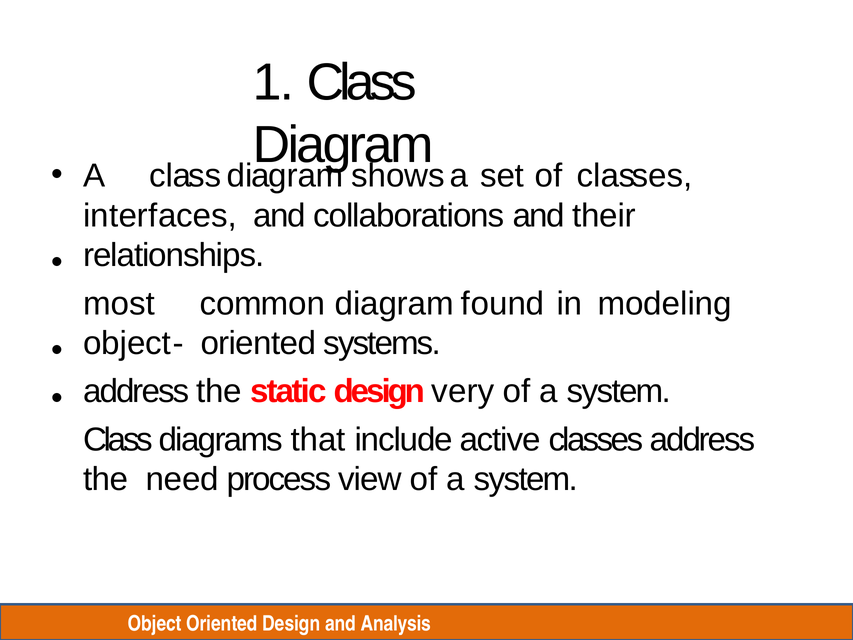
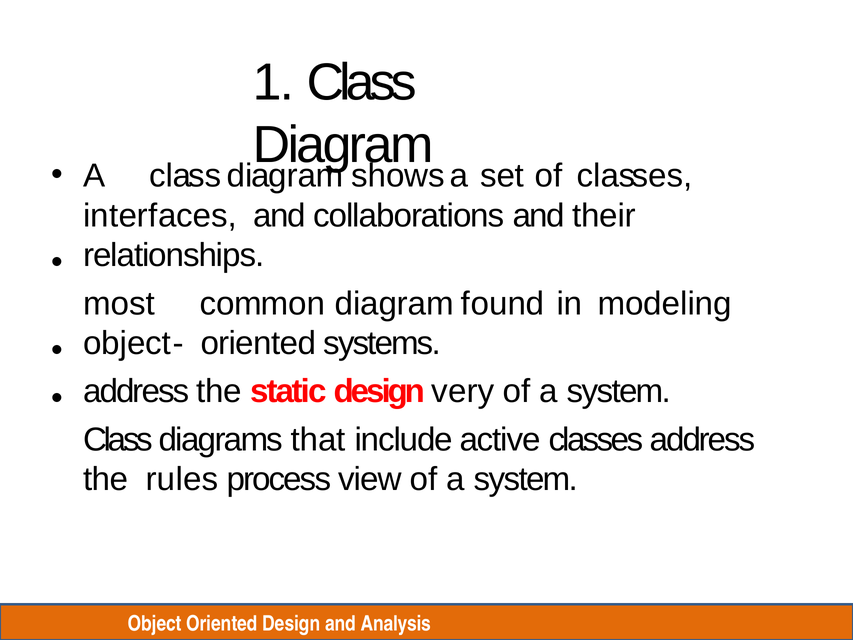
need: need -> rules (182, 479)
